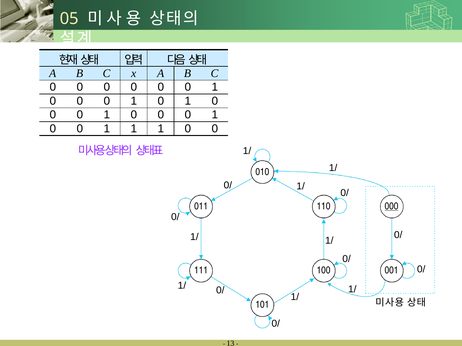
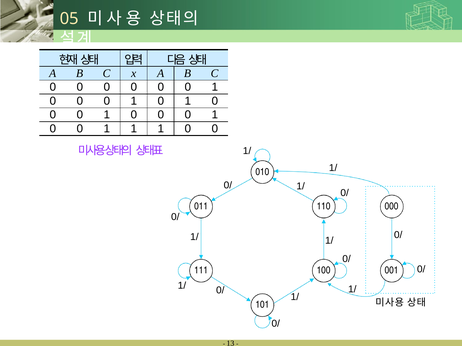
000 underline: present -> none (391, 207)
